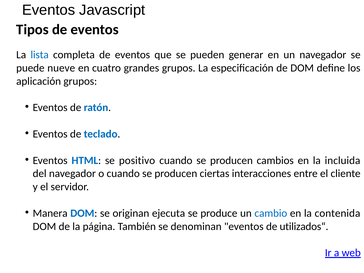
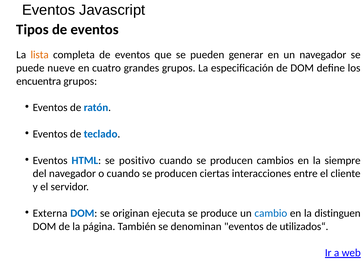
lista colour: blue -> orange (40, 55)
aplicación: aplicación -> encuentra (39, 81)
incluida: incluida -> siempre (343, 160)
Manera: Manera -> Externa (50, 213)
contenida: contenida -> distinguen (338, 213)
